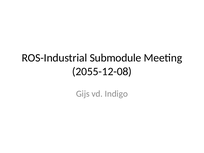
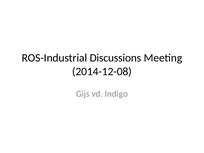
Submodule: Submodule -> Discussions (115, 58)
2055-12-08: 2055-12-08 -> 2014-12-08 (102, 72)
